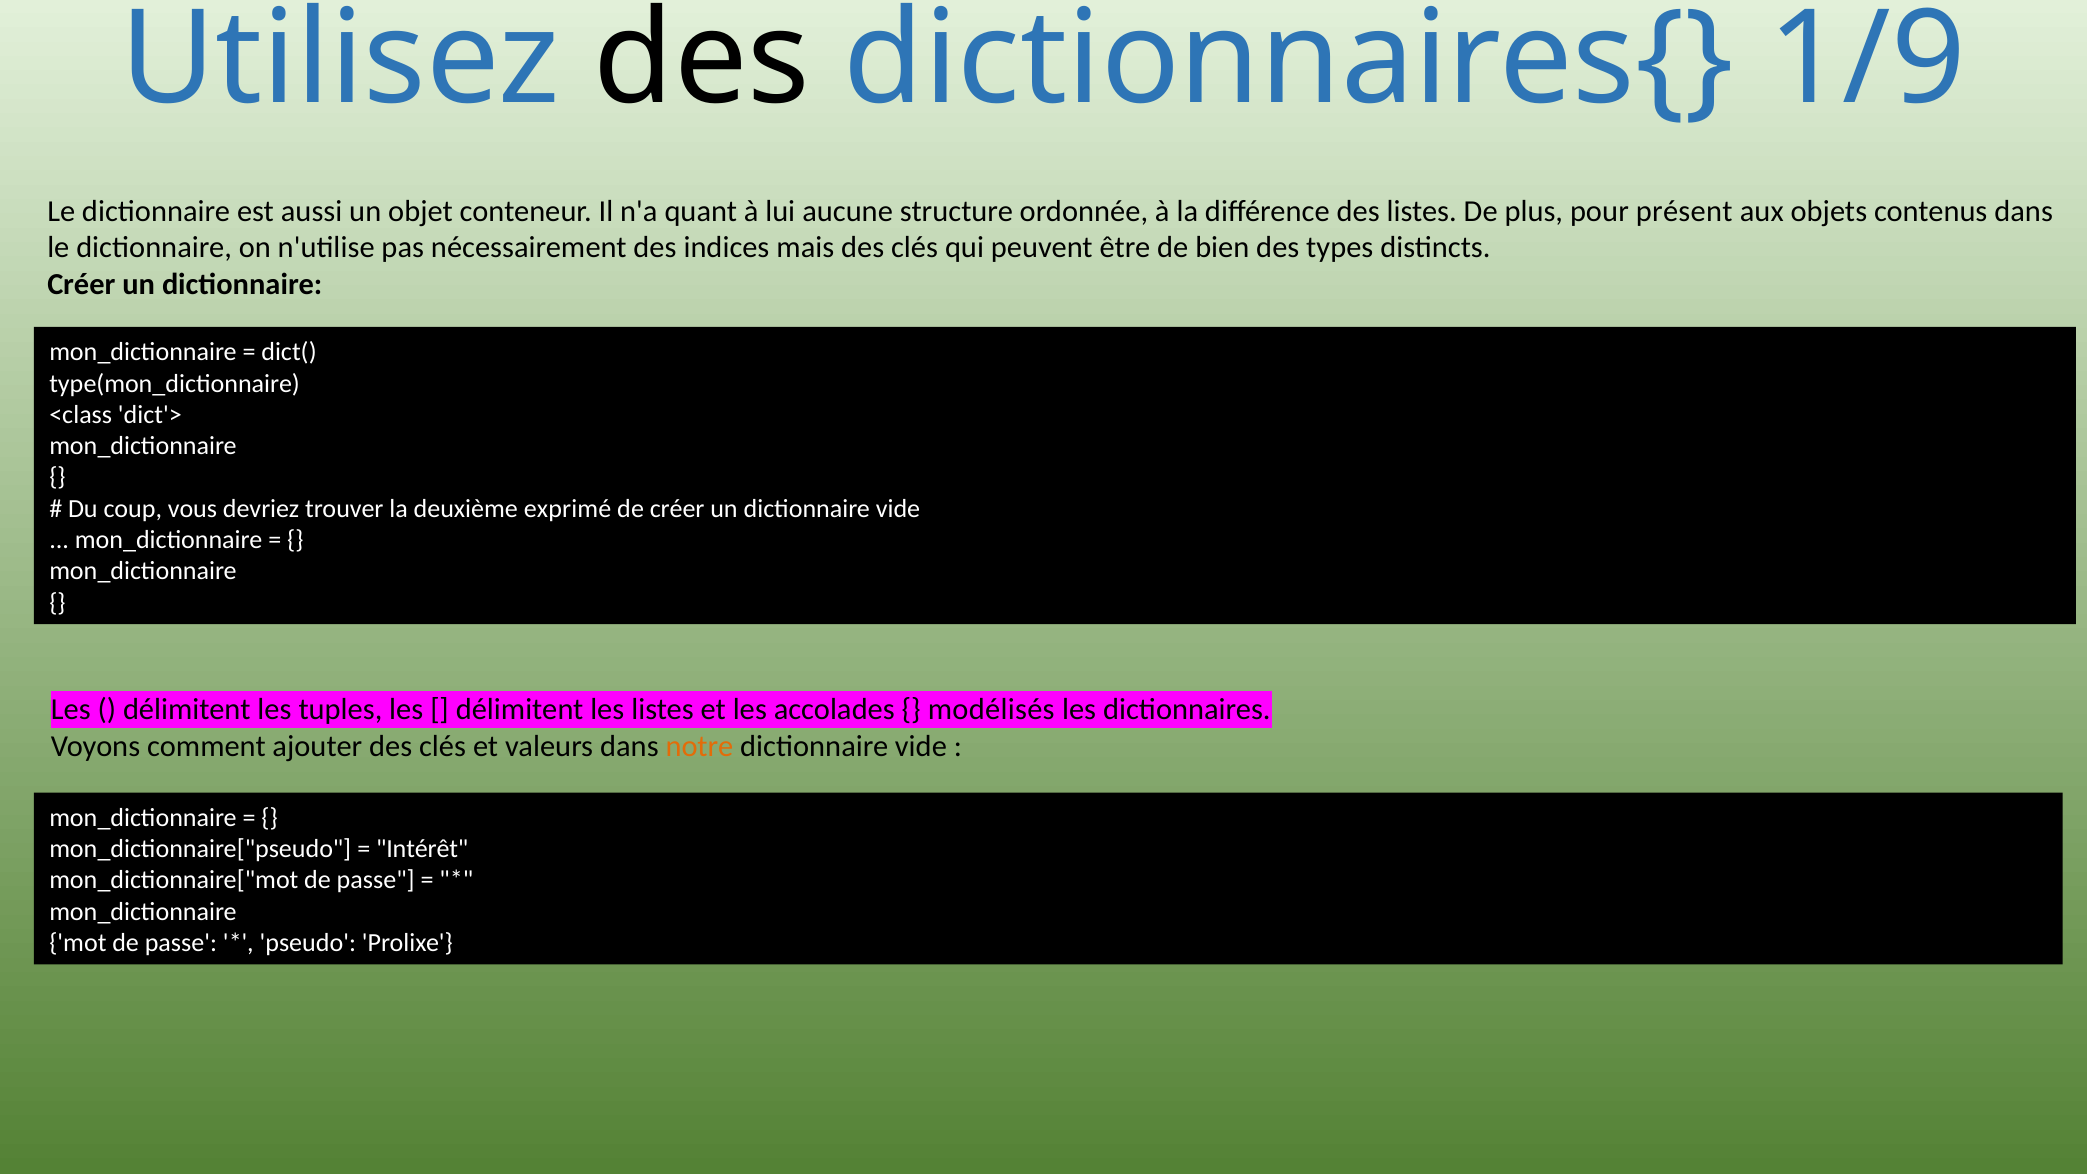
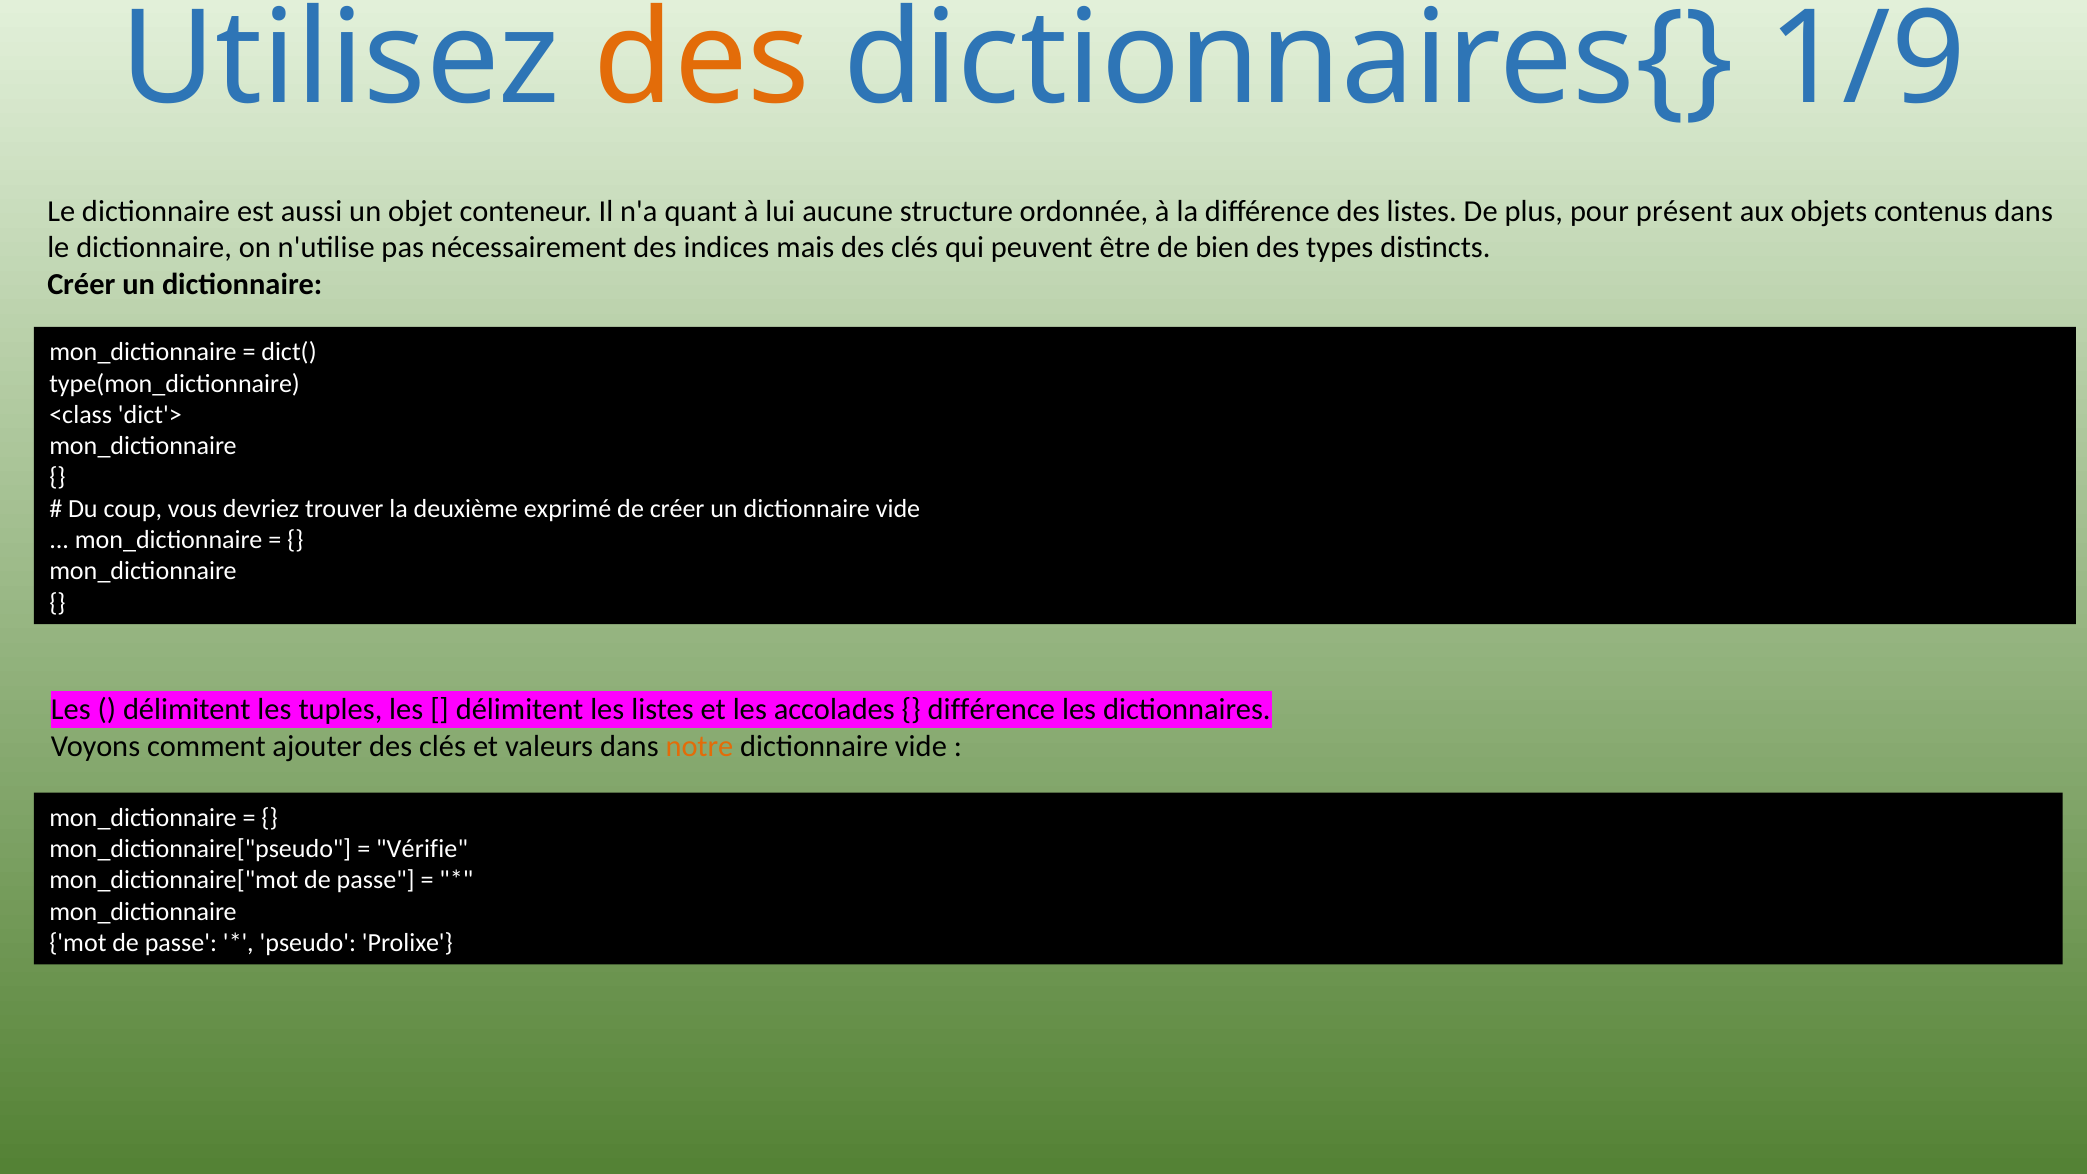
des colour: black -> orange (702, 60)
modélisés: modélisés -> différence (991, 710)
Intérêt: Intérêt -> Vérifie (422, 849)
